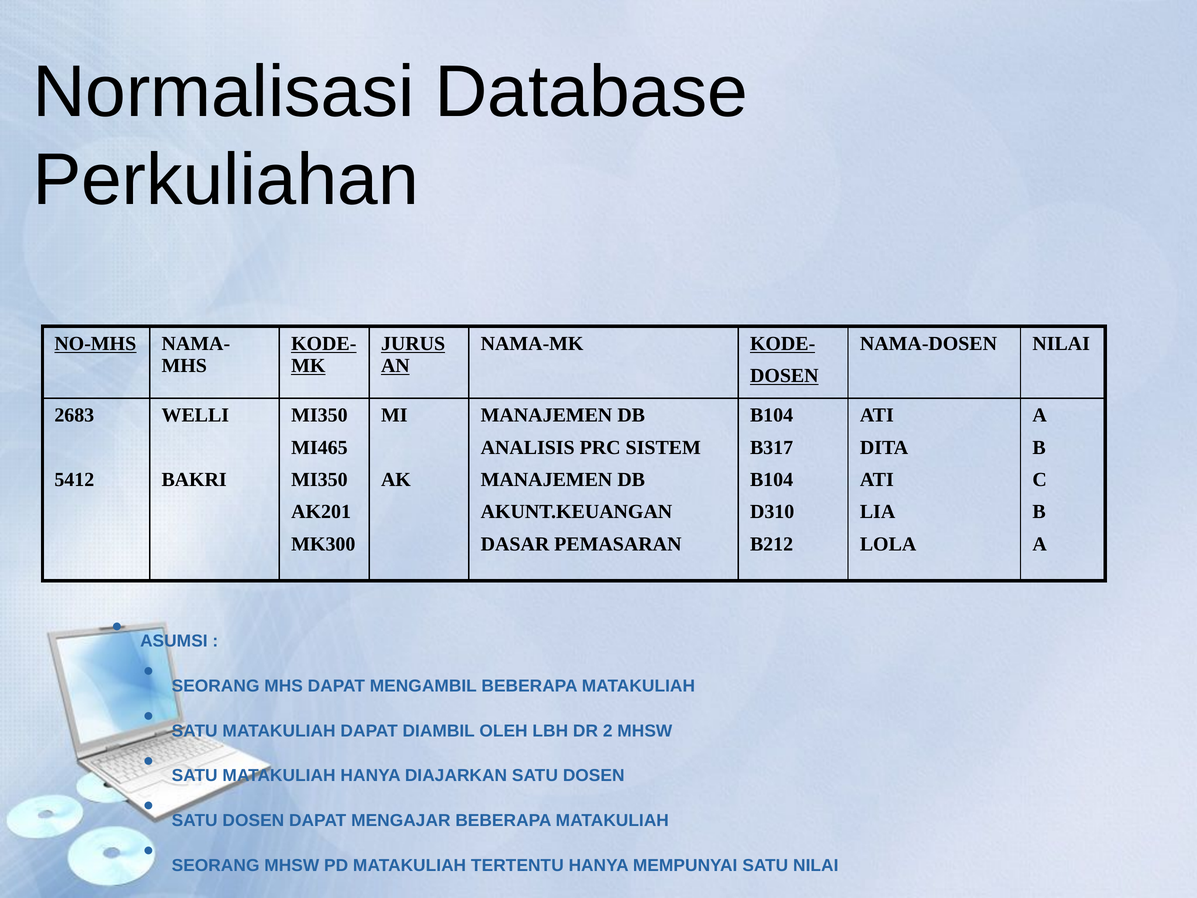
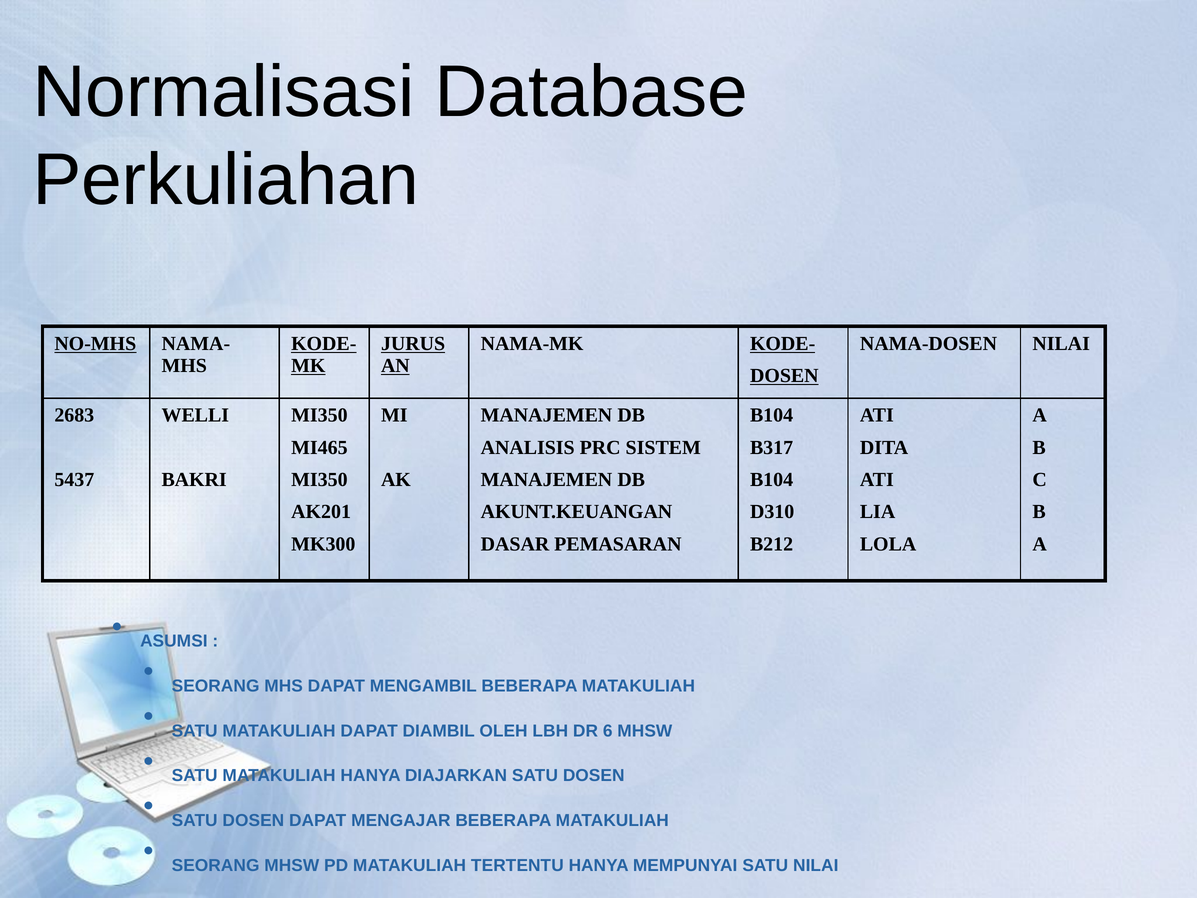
5412: 5412 -> 5437 (74, 480)
2: 2 -> 6 (608, 731)
